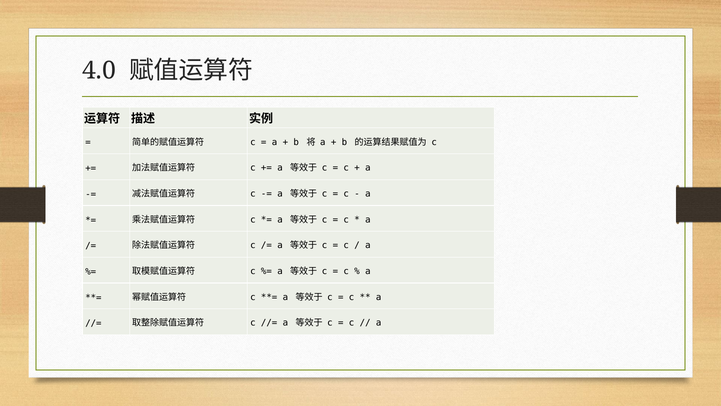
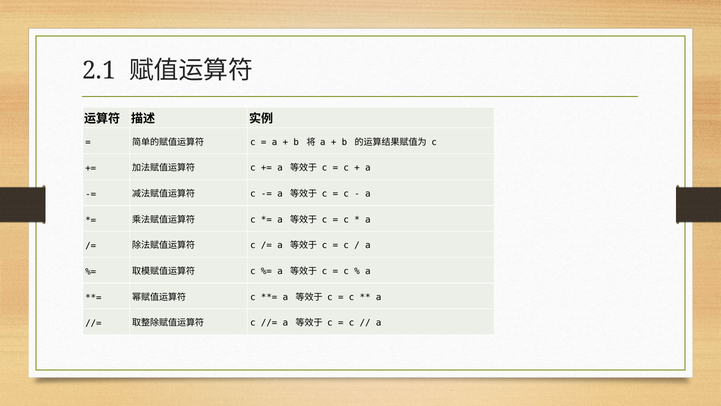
4.0: 4.0 -> 2.1 (99, 71)
